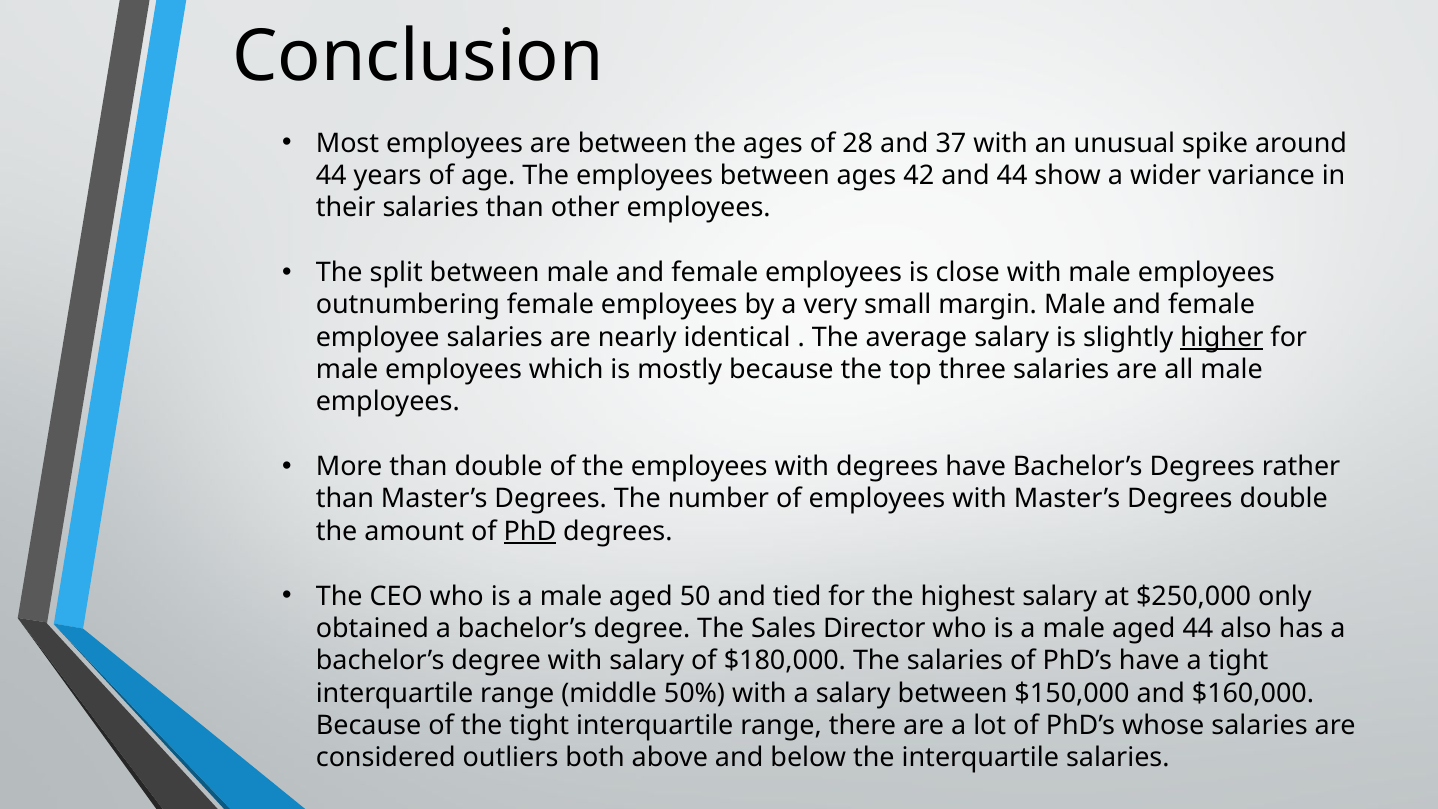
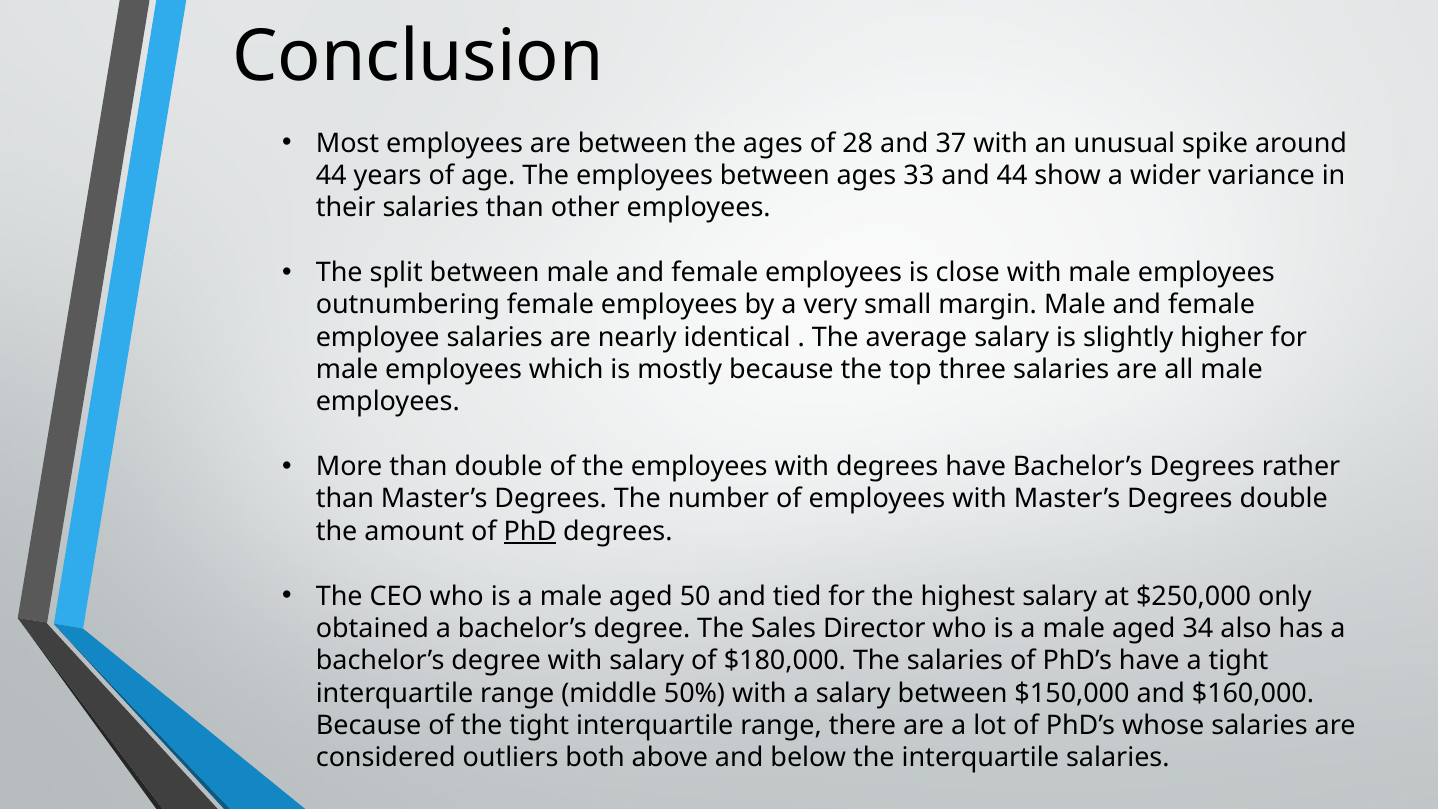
42: 42 -> 33 (919, 175)
higher underline: present -> none (1222, 337)
aged 44: 44 -> 34 (1198, 628)
